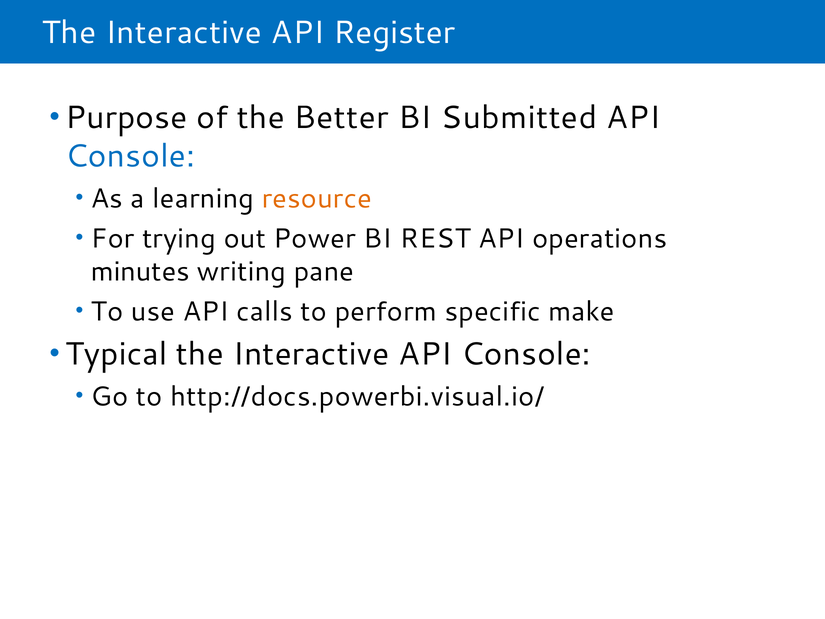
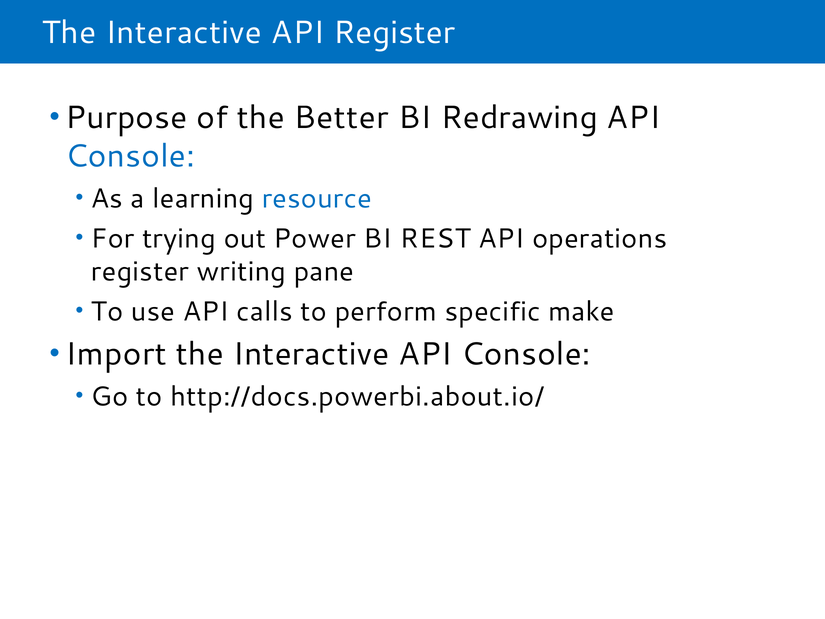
Submitted: Submitted -> Redrawing (519, 118)
resource colour: orange -> blue (317, 199)
minutes: minutes -> register (140, 271)
Typical: Typical -> Import (116, 354)
http://docs.powerbi.visual.io/: http://docs.powerbi.visual.io/ -> http://docs.powerbi.about.io/ (357, 397)
